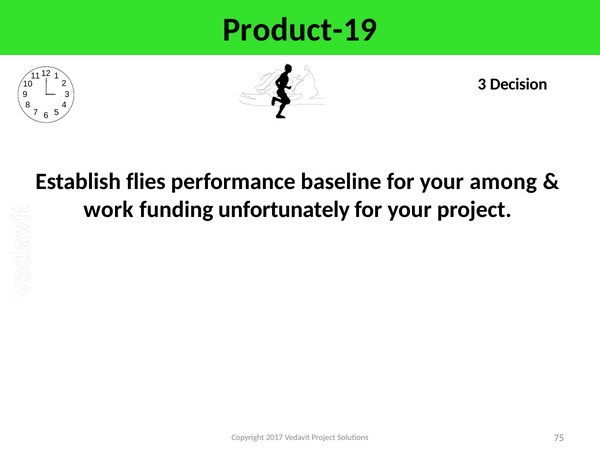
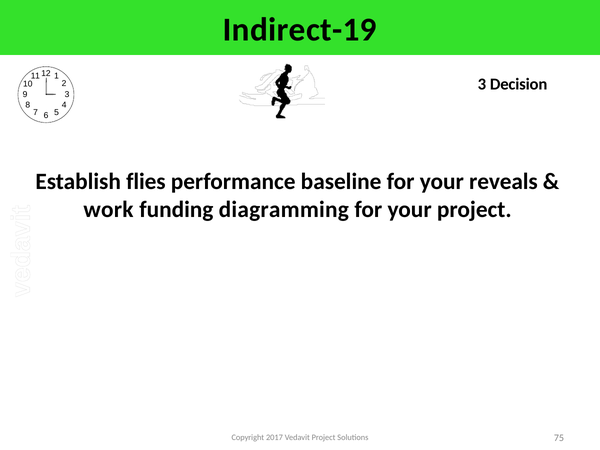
Product-19: Product-19 -> Indirect-19 (300, 30)
among: among -> reveals (503, 181)
unfortunately: unfortunately -> diagramming (284, 209)
